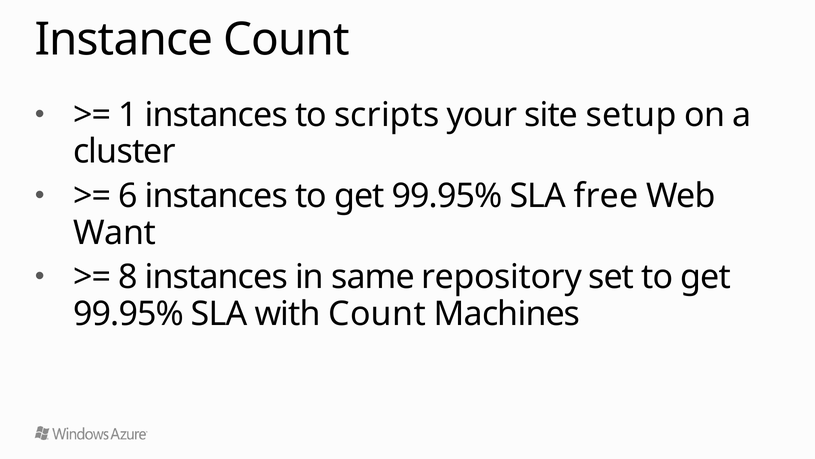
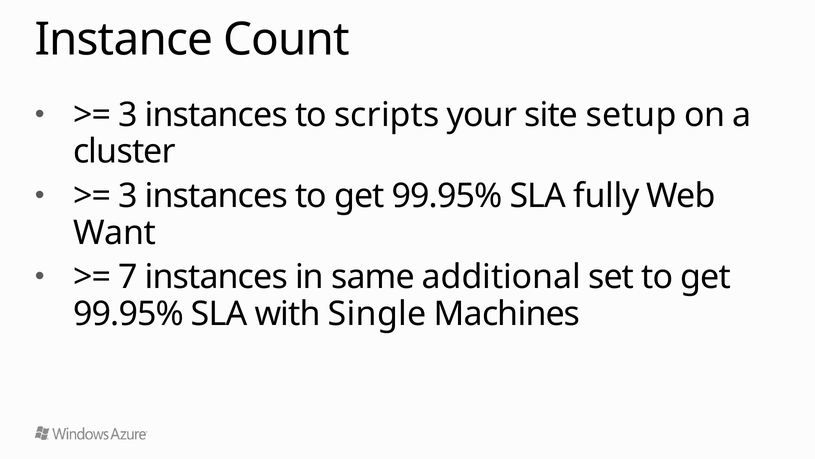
1: 1 -> 3 (128, 115)
6: 6 -> 3 (128, 196)
free: free -> fully (606, 196)
8: 8 -> 7 (128, 277)
repository: repository -> additional (501, 277)
with Count: Count -> Single (377, 314)
